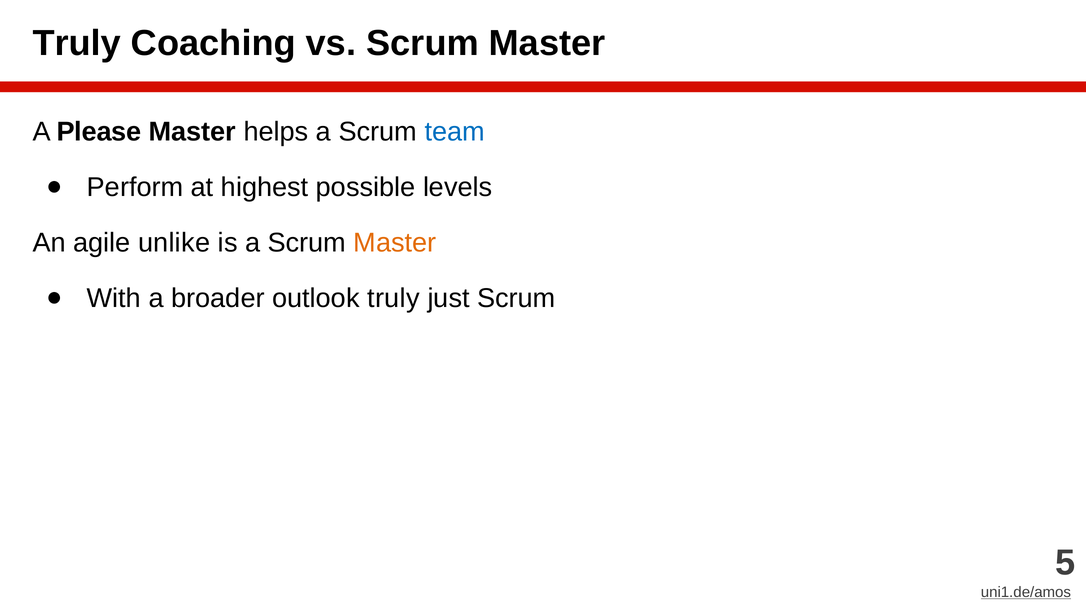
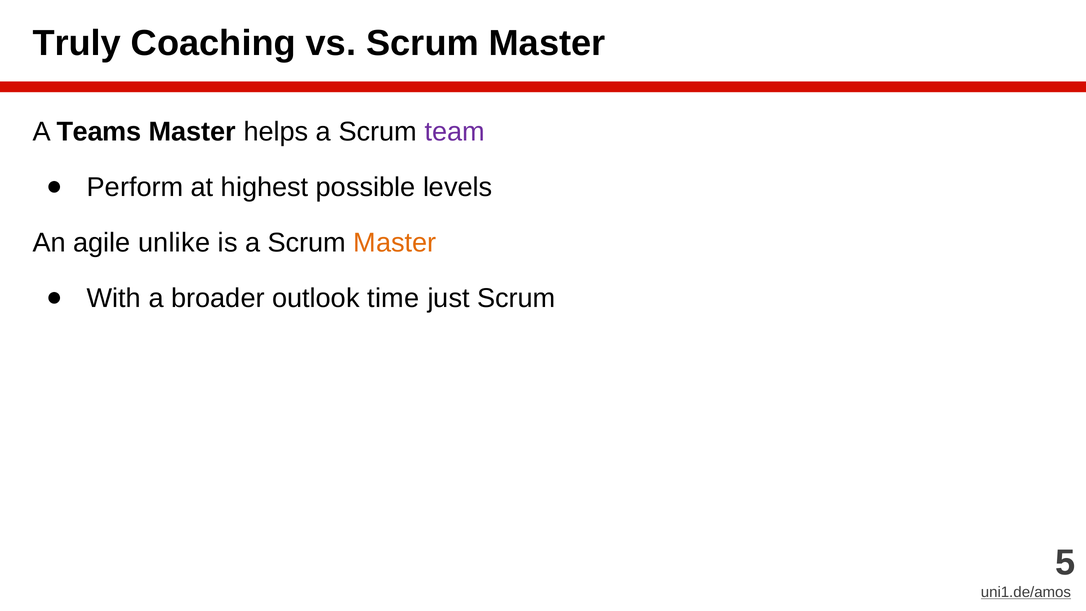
Please: Please -> Teams (99, 132)
team colour: blue -> purple (455, 132)
outlook truly: truly -> time (393, 298)
